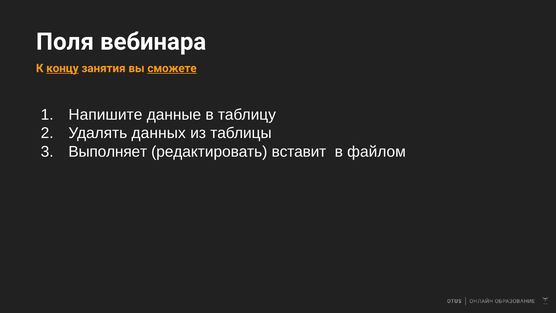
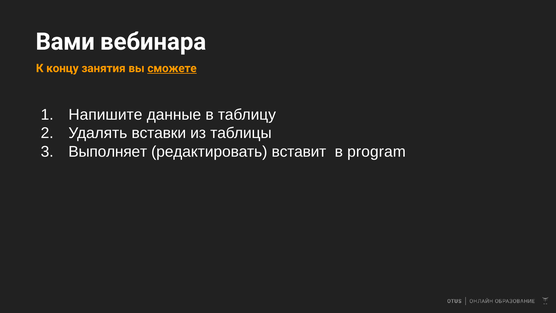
Поля: Поля -> Вами (65, 42)
концу underline: present -> none (62, 68)
данных: данных -> вставки (159, 133)
файлом: файлом -> program (376, 152)
